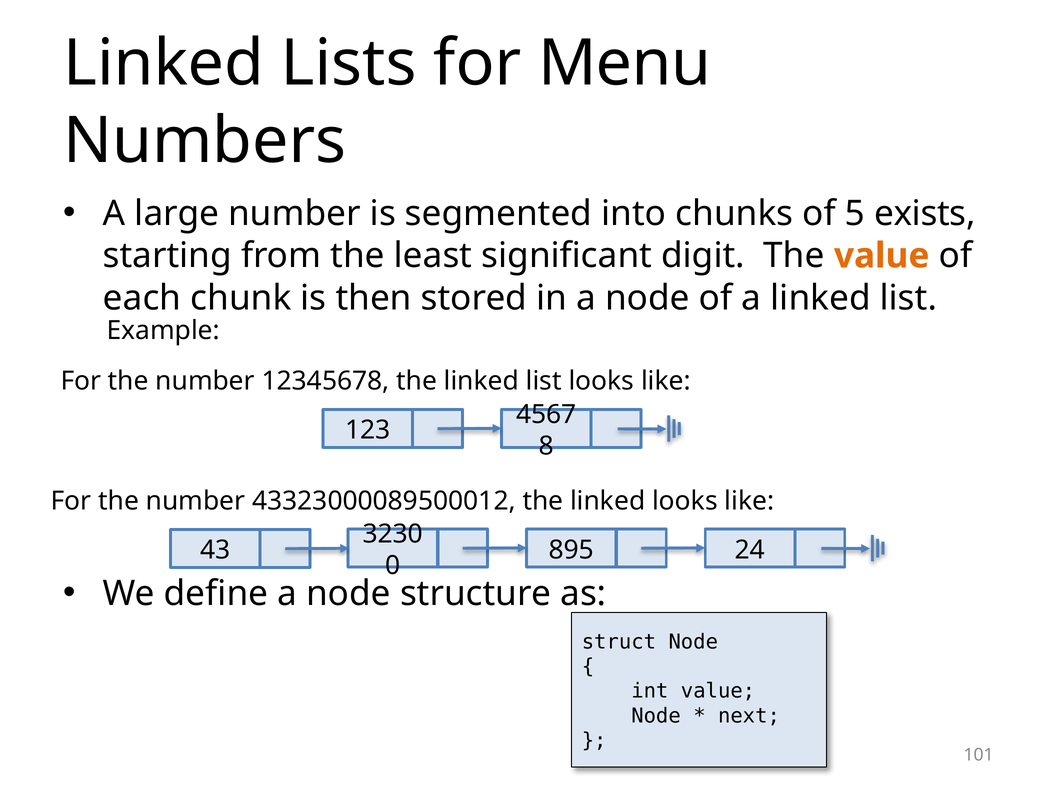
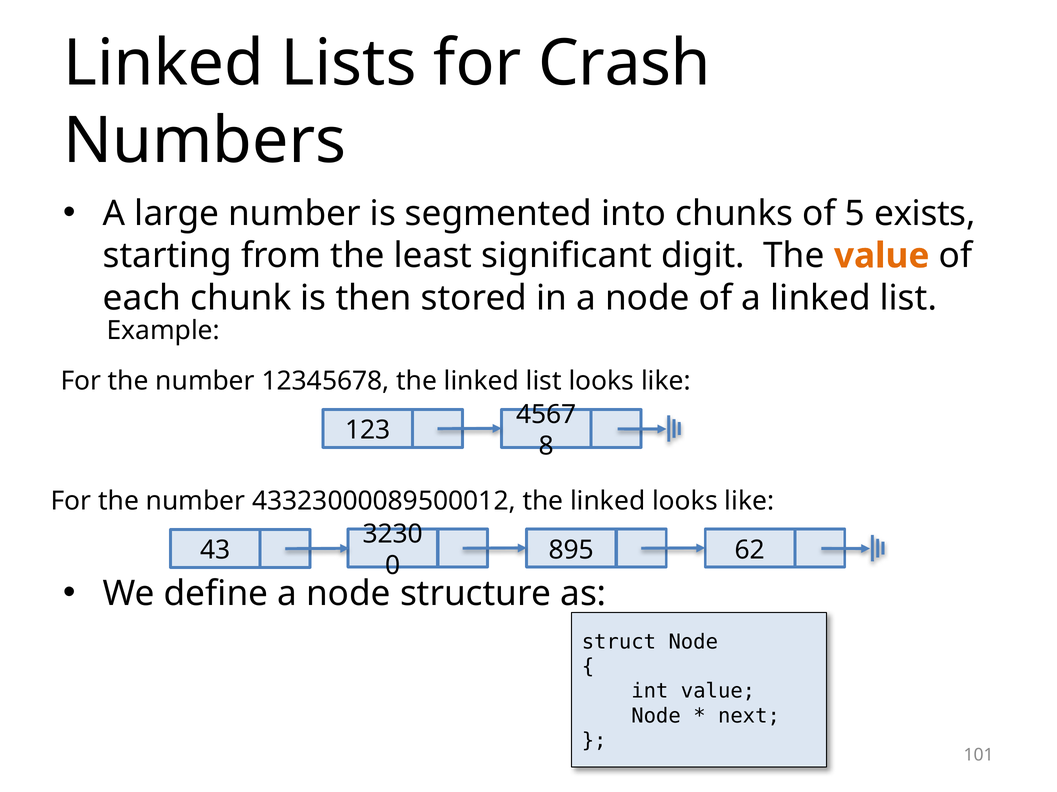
Menu: Menu -> Crash (624, 64)
24: 24 -> 62 (750, 550)
